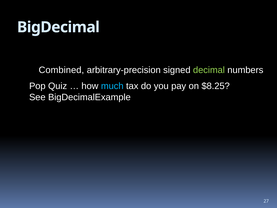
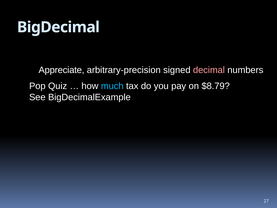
Combined: Combined -> Appreciate (61, 70)
decimal colour: light green -> pink (209, 70)
$8.25: $8.25 -> $8.79 (216, 86)
